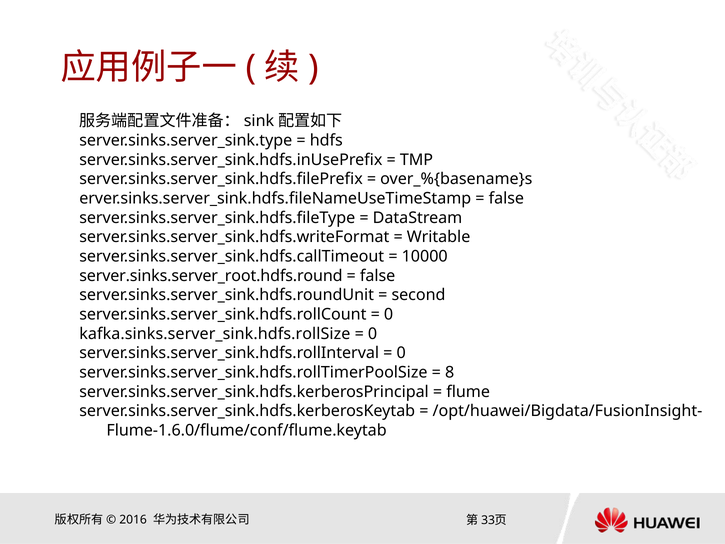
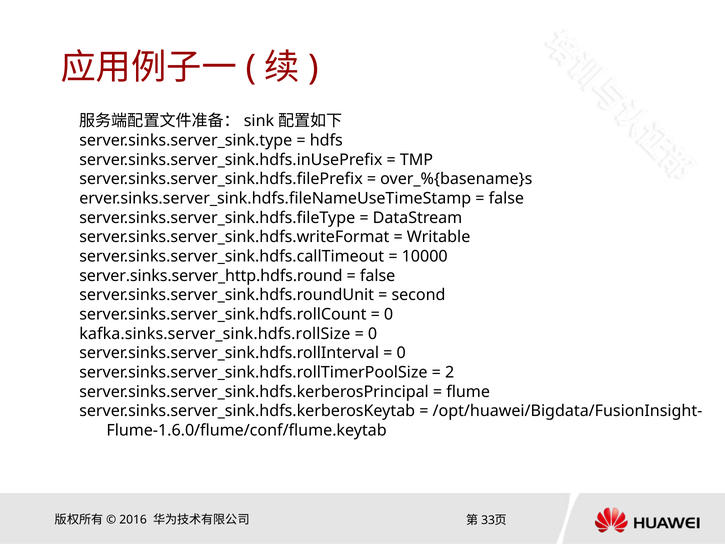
server.sinks.server_root.hdfs.round: server.sinks.server_root.hdfs.round -> server.sinks.server_http.hdfs.round (211, 276)
8: 8 -> 2 (450, 372)
